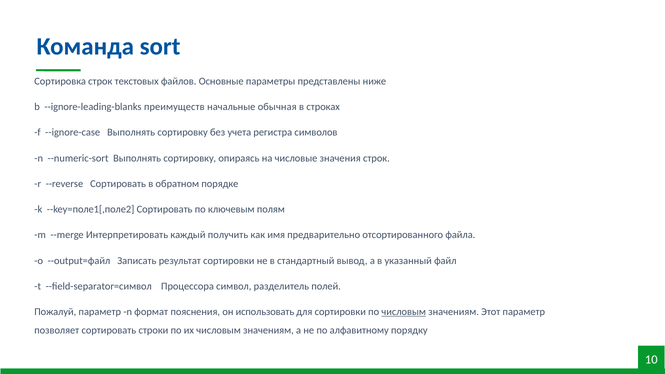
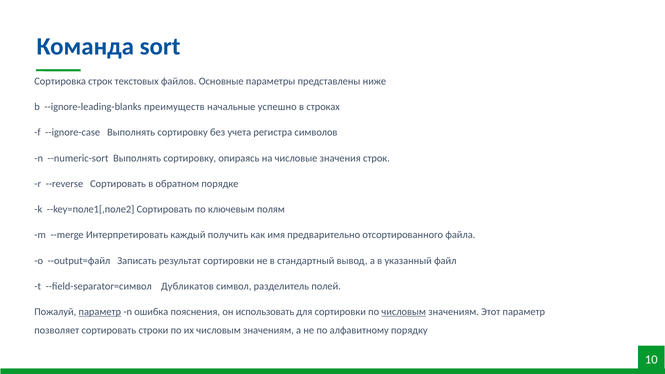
обычная: обычная -> успешно (277, 107)
Процессора: Процессора -> Дубликатов (187, 286)
параметр underline: none -> present (100, 312)
формат: формат -> ошибка (151, 312)
